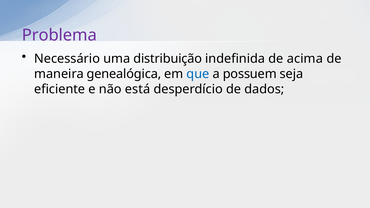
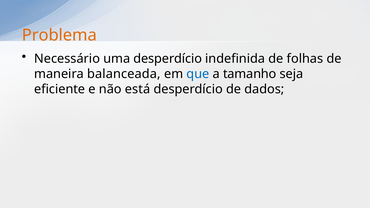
Problema colour: purple -> orange (59, 35)
uma distribuição: distribuição -> desperdício (168, 59)
acima: acima -> folhas (305, 59)
genealógica: genealógica -> balanceada (124, 74)
possuem: possuem -> tamanho (250, 74)
